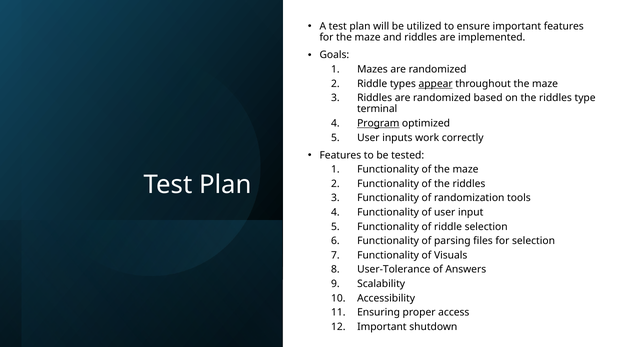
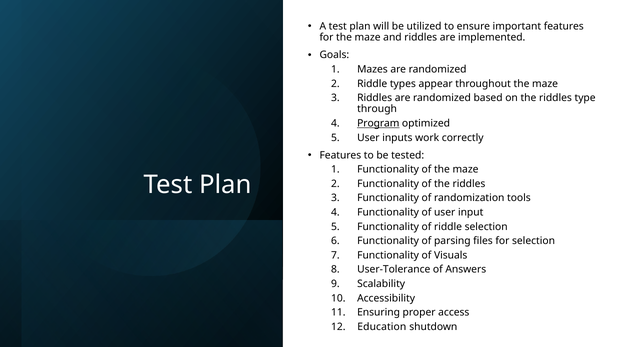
appear underline: present -> none (436, 84)
terminal: terminal -> through (377, 109)
Important: Important -> Education (382, 327)
